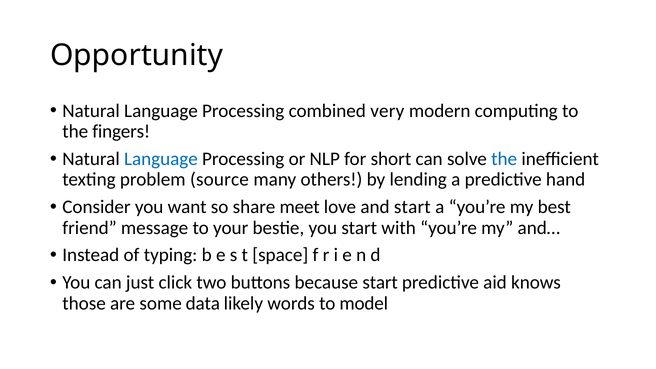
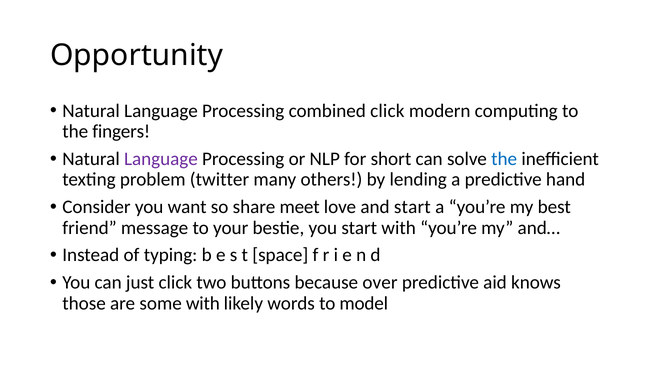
combined very: very -> click (387, 111)
Language colour: blue -> purple (161, 159)
source: source -> twitter (220, 180)
because start: start -> over (380, 283)
some data: data -> with (203, 303)
